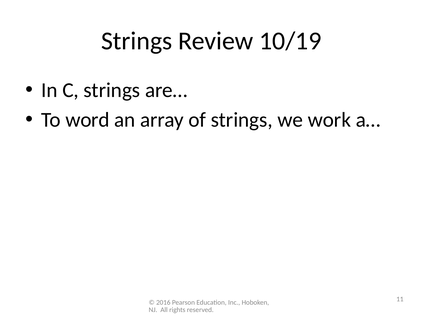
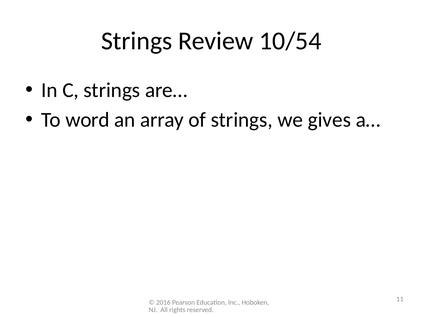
10/19: 10/19 -> 10/54 (290, 41)
work: work -> gives (329, 120)
